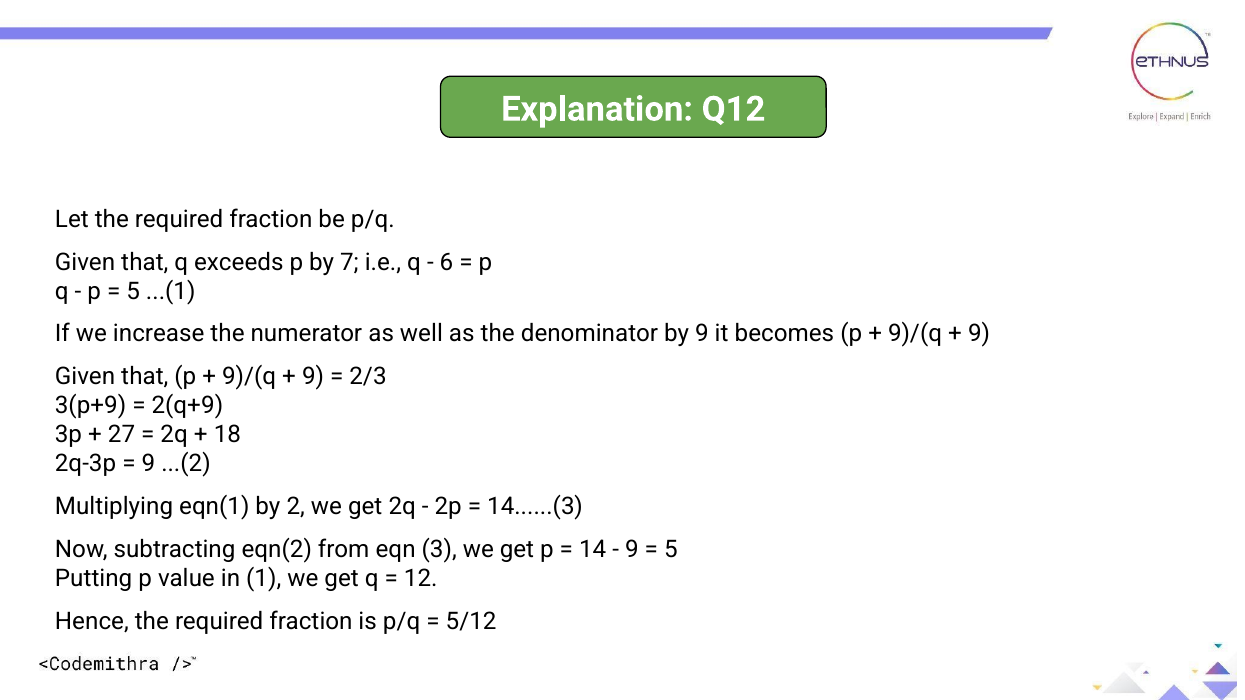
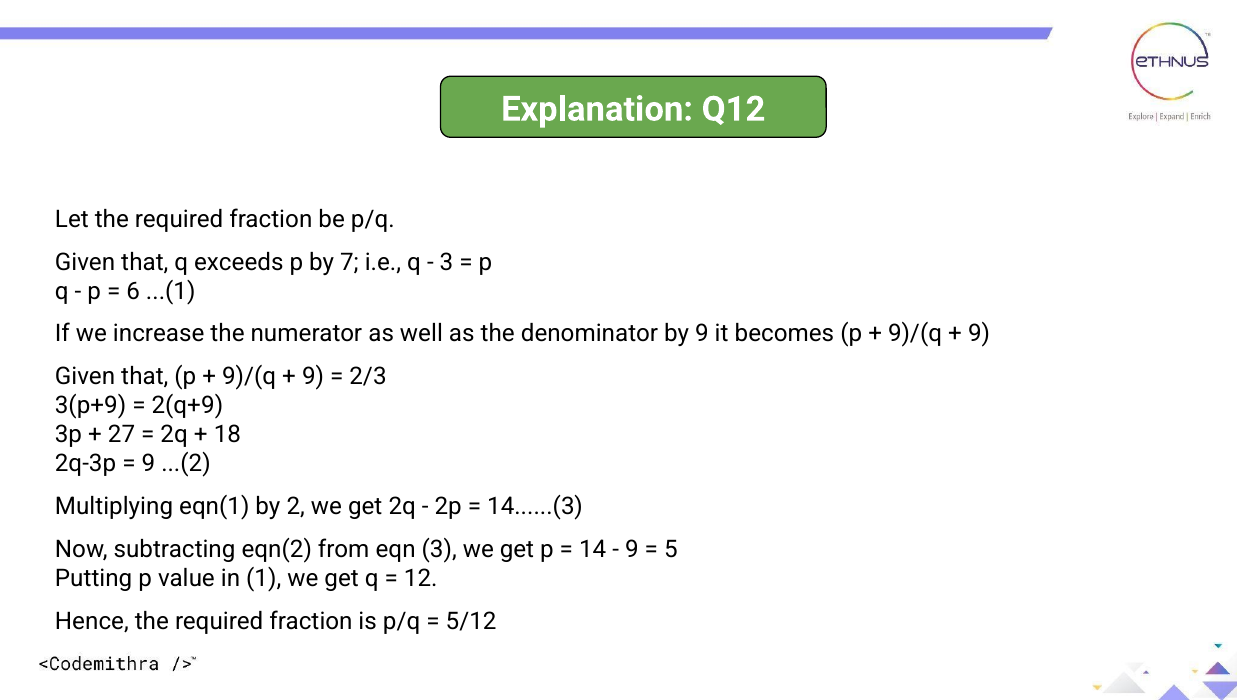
6: 6 -> 3 (446, 262)
5: 5 -> 6 (133, 291)
